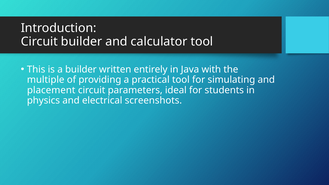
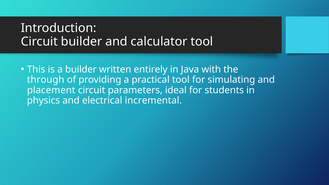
multiple: multiple -> through (46, 80)
screenshots: screenshots -> incremental (153, 101)
